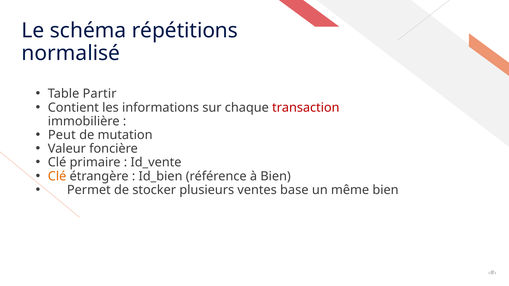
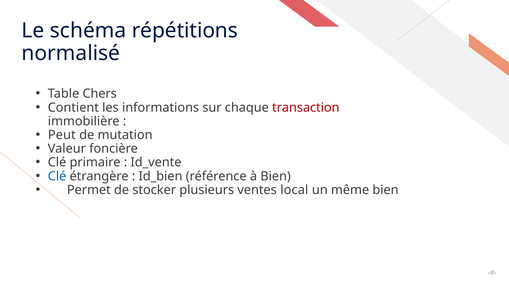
Partir: Partir -> Chers (100, 94)
Clé colour: orange -> blue (57, 176)
base: base -> local (294, 190)
